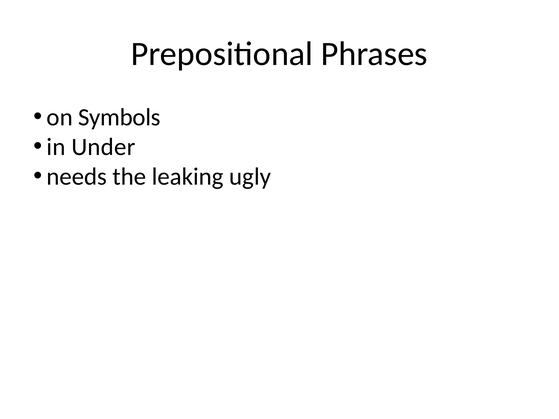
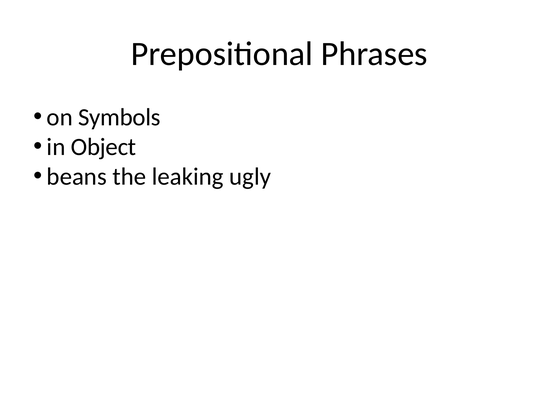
Under: Under -> Object (104, 147)
needs: needs -> beans (77, 177)
